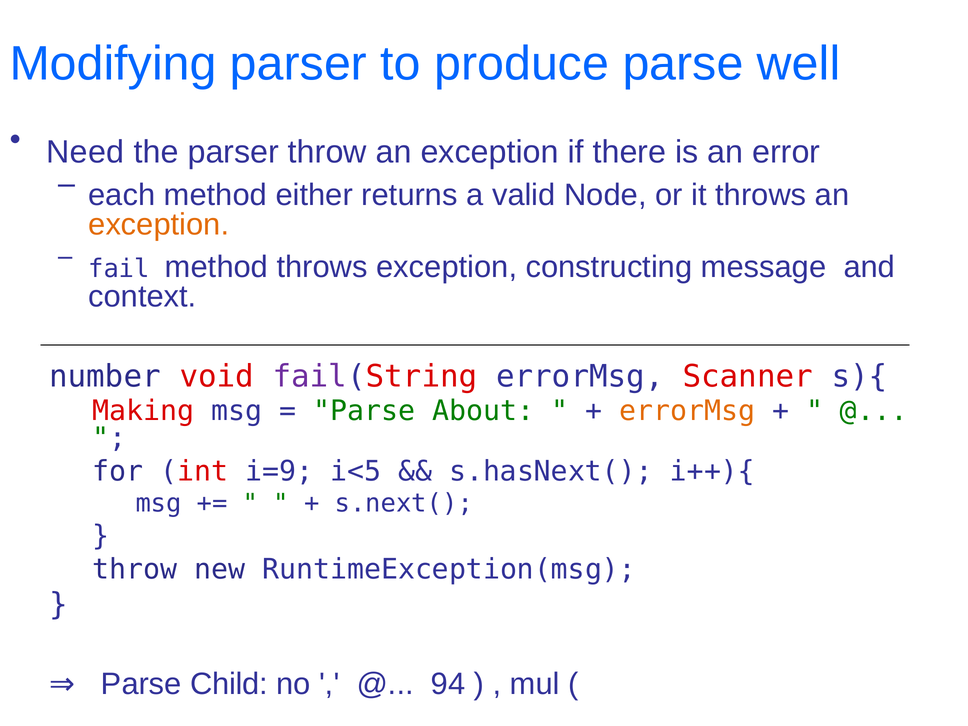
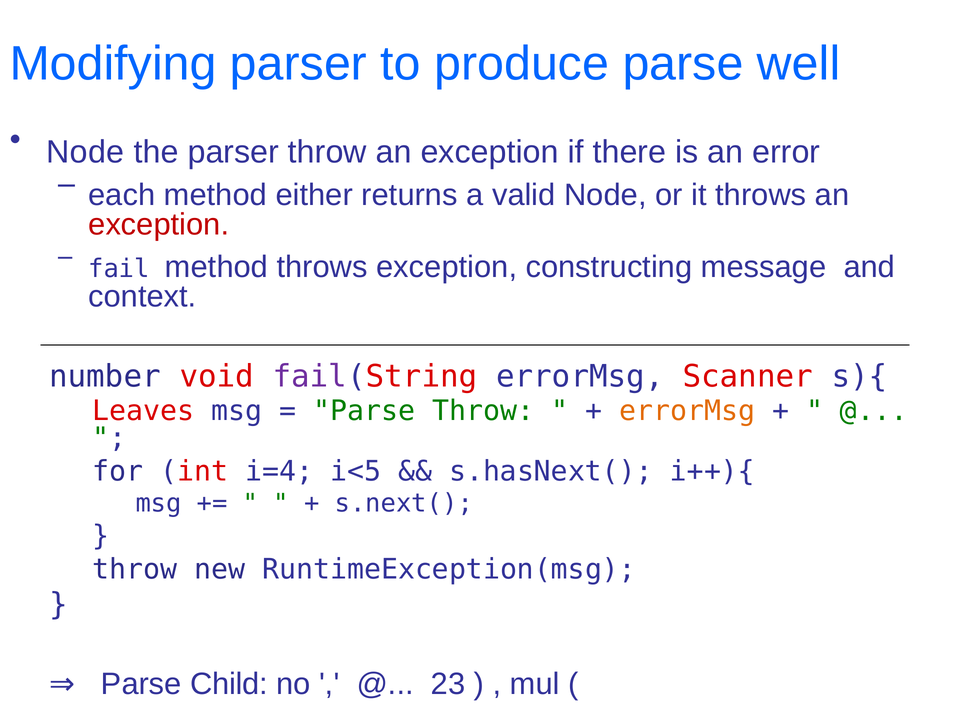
Need: Need -> Node (85, 152)
exception colour: orange -> red (159, 225)
Making: Making -> Leaves (143, 411)
Parse About: About -> Throw (483, 411)
i=9: i=9 -> i=4 (279, 471)
94: 94 -> 23 (448, 684)
